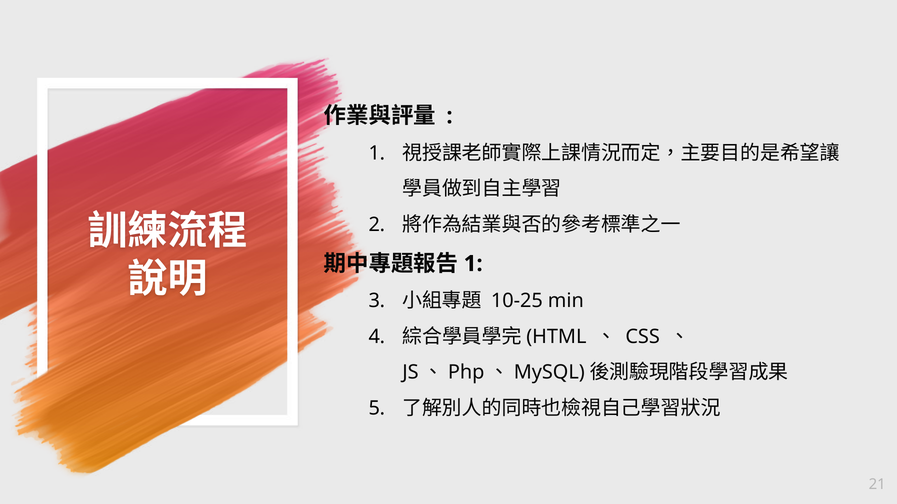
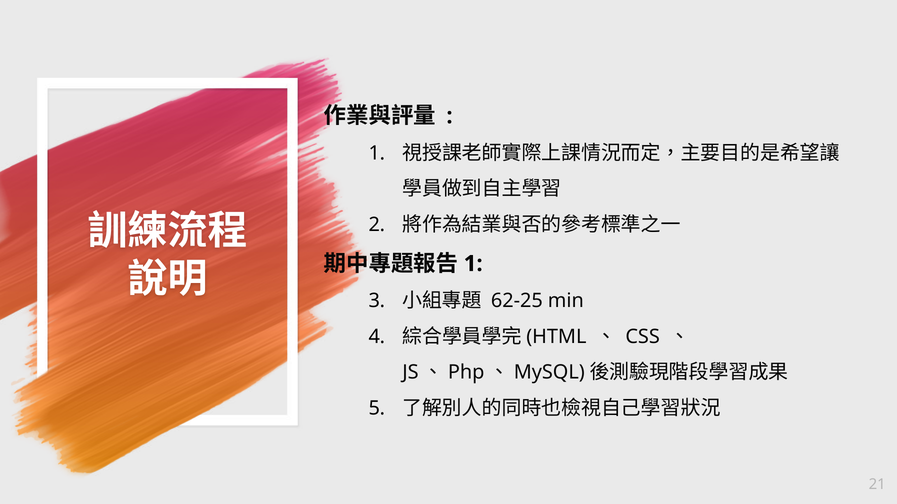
10-25: 10-25 -> 62-25 (517, 301)
